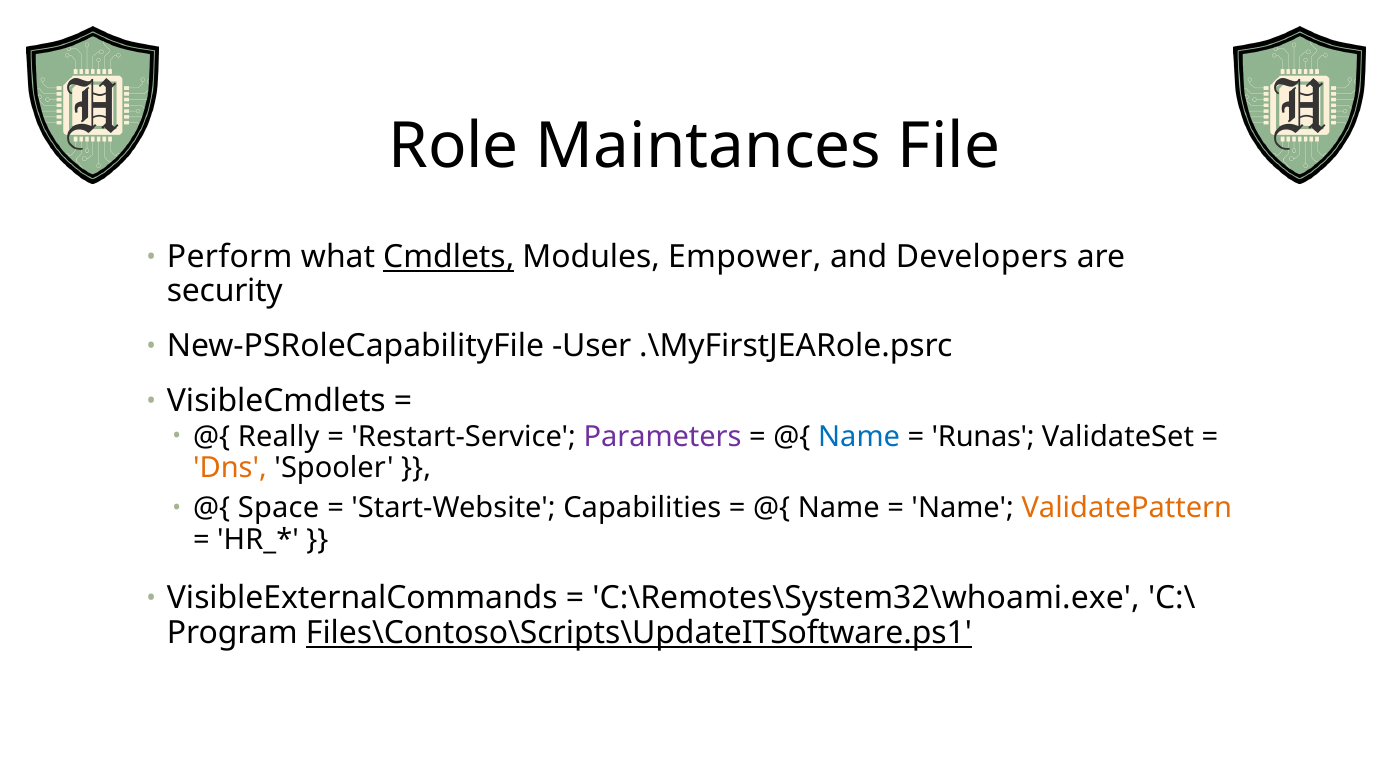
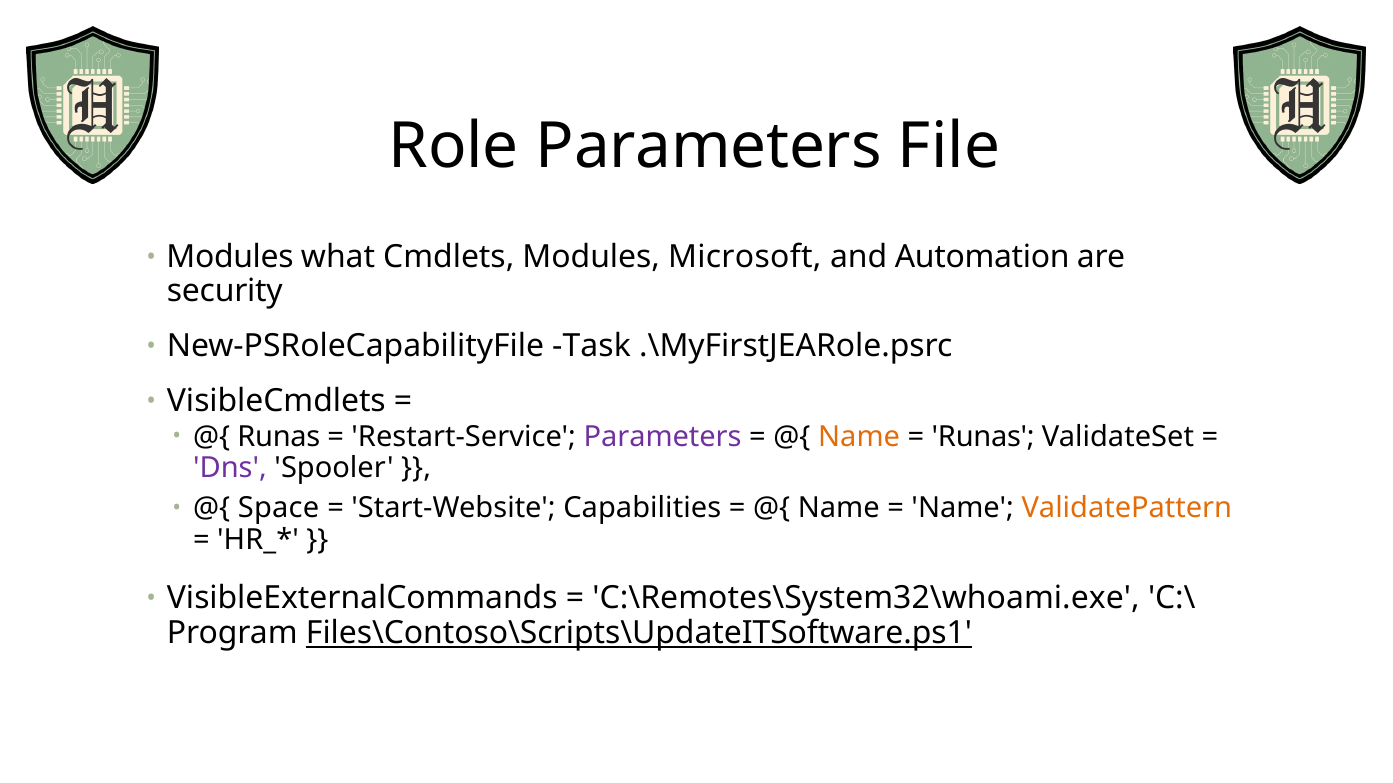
Role Maintances: Maintances -> Parameters (709, 147)
Perform: Perform -> Modules (230, 257)
Cmdlets underline: present -> none (449, 257)
Empower: Empower -> Microsoft (745, 257)
Developers: Developers -> Automation (982, 257)
User: User -> Task (592, 346)
Really: Really -> Runas (279, 437)
Name colour: blue -> orange (859, 437)
Dns colour: orange -> purple (230, 468)
